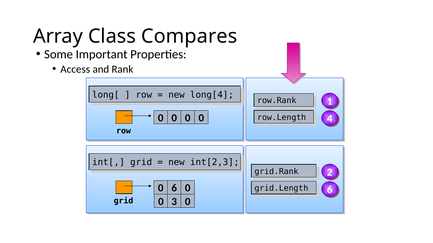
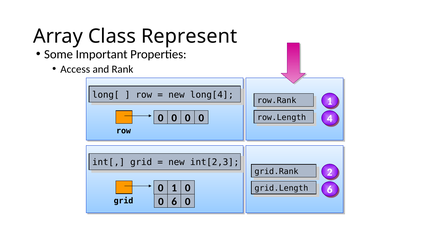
Compares: Compares -> Represent (189, 36)
0 6: 6 -> 1 (174, 188)
0 3: 3 -> 6 (174, 202)
